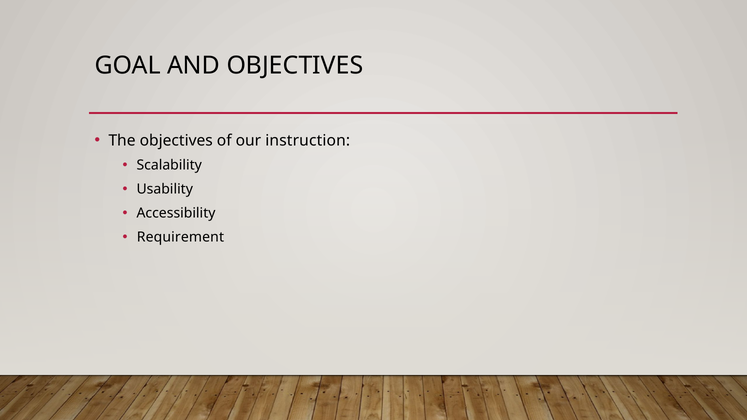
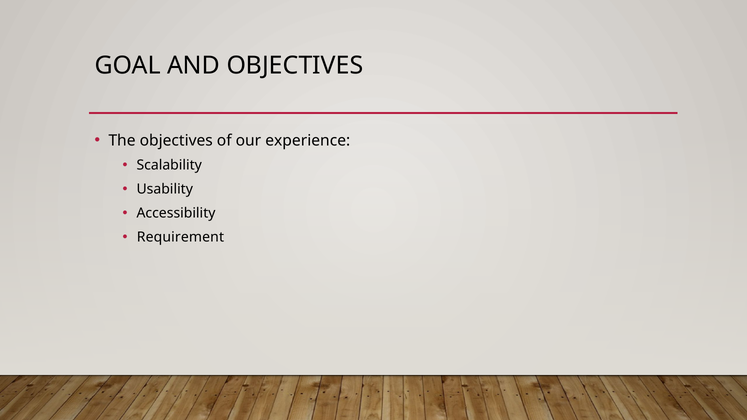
instruction: instruction -> experience (308, 140)
